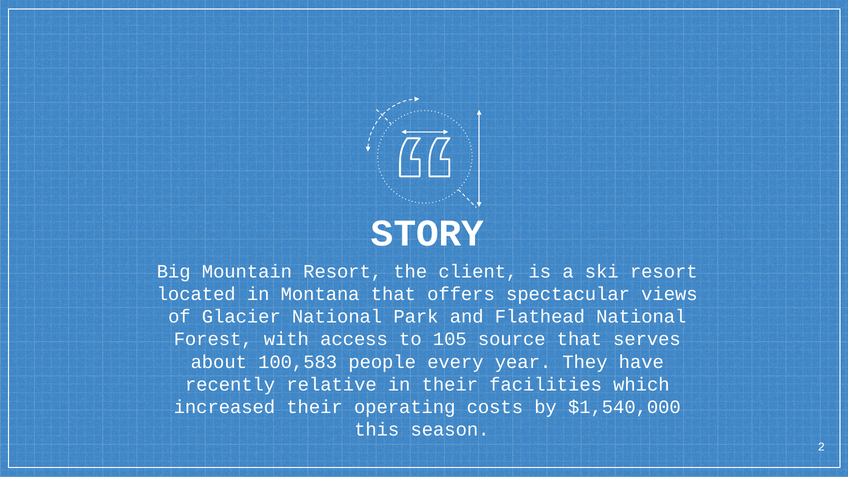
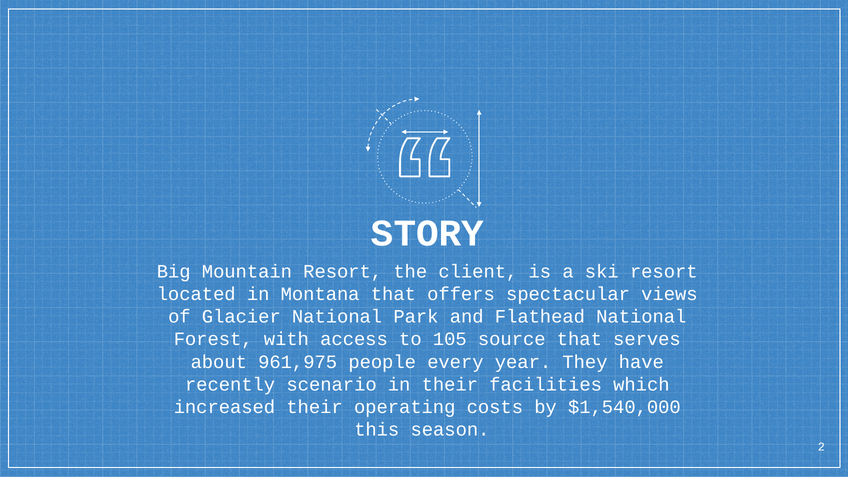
100,583: 100,583 -> 961,975 (298, 362)
relative: relative -> scenario (332, 384)
